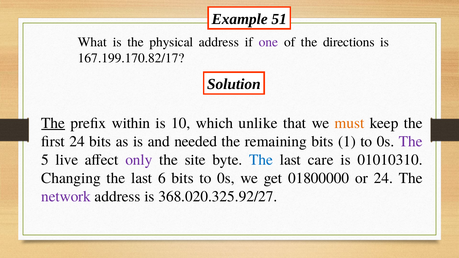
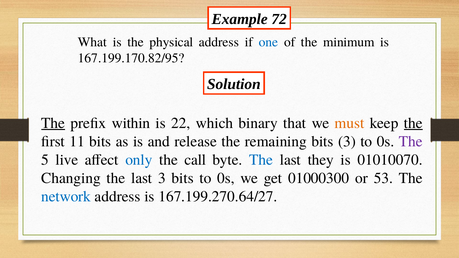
51: 51 -> 72 (279, 19)
one colour: purple -> blue (268, 42)
directions: directions -> minimum (349, 42)
167.199.170.82/17: 167.199.170.82/17 -> 167.199.170.82/95 (131, 58)
10: 10 -> 22 (181, 123)
unlike: unlike -> binary (258, 123)
the underline: none -> present (413, 123)
first 24: 24 -> 11 (77, 141)
needed: needed -> release (196, 141)
bits 1: 1 -> 3 (347, 141)
only colour: purple -> blue (139, 160)
site: site -> call (195, 160)
care: care -> they (321, 160)
01010310: 01010310 -> 01010070 (390, 160)
last 6: 6 -> 3 (162, 178)
01800000: 01800000 -> 01000300 (319, 178)
or 24: 24 -> 53 (383, 178)
network colour: purple -> blue (66, 197)
368.020.325.92/27: 368.020.325.92/27 -> 167.199.270.64/27 (218, 197)
